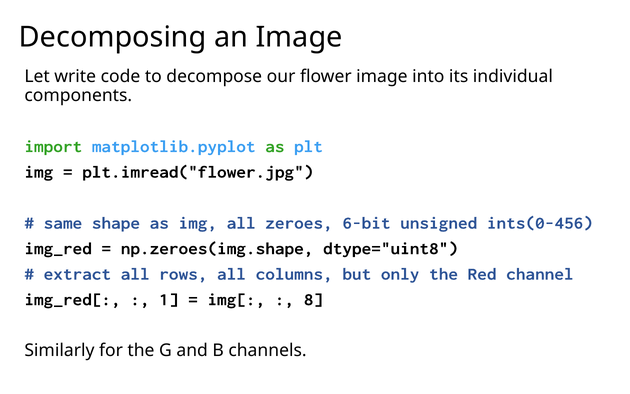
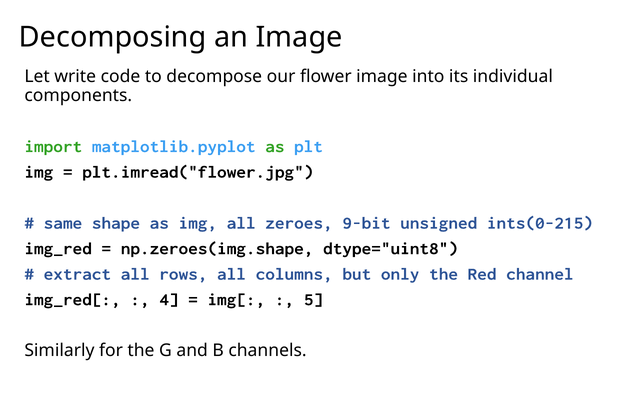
6-bit: 6-bit -> 9-bit (366, 223)
ints(0-456: ints(0-456 -> ints(0-215 (540, 223)
1: 1 -> 4 (169, 299)
8: 8 -> 5 (313, 299)
